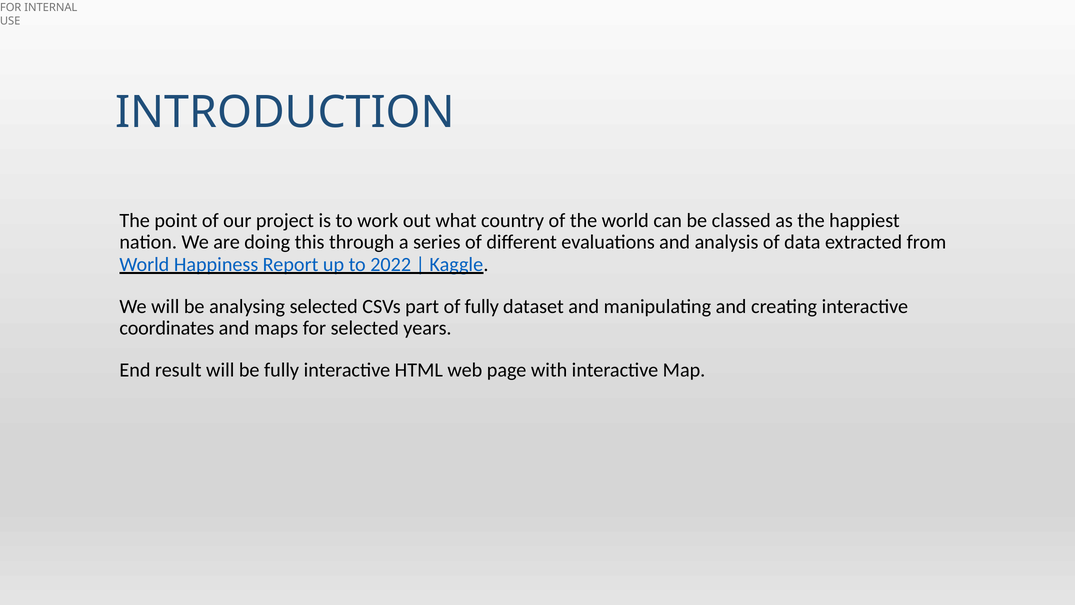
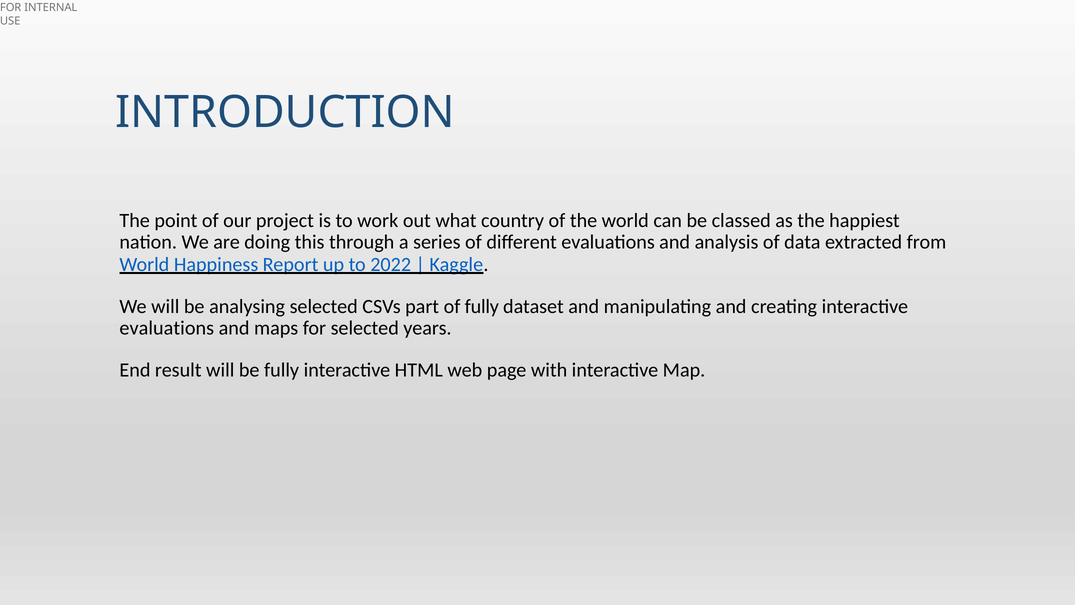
coordinates: coordinates -> evaluations (167, 328)
